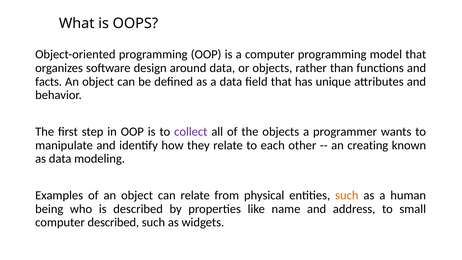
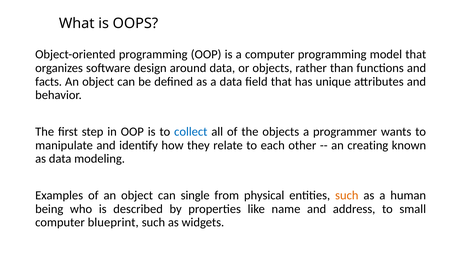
collect colour: purple -> blue (191, 132)
can relate: relate -> single (195, 195)
computer described: described -> blueprint (113, 222)
